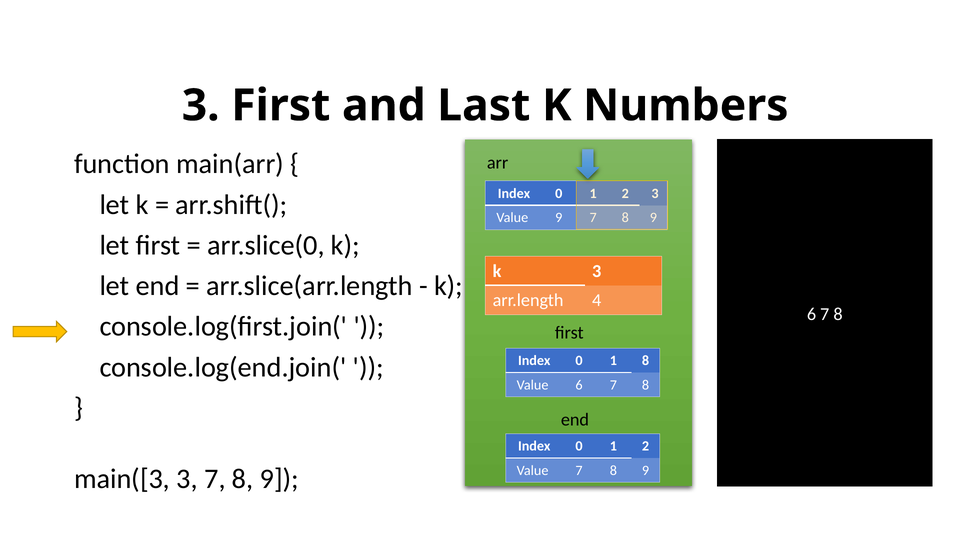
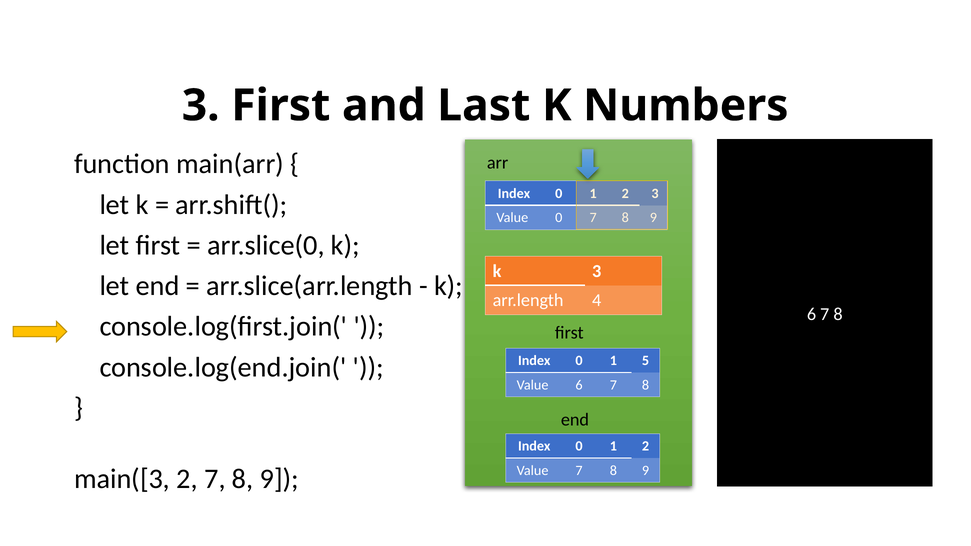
Value 9: 9 -> 0 (559, 218)
1 8: 8 -> 5 (646, 361)
main([3 3: 3 -> 2 (187, 479)
